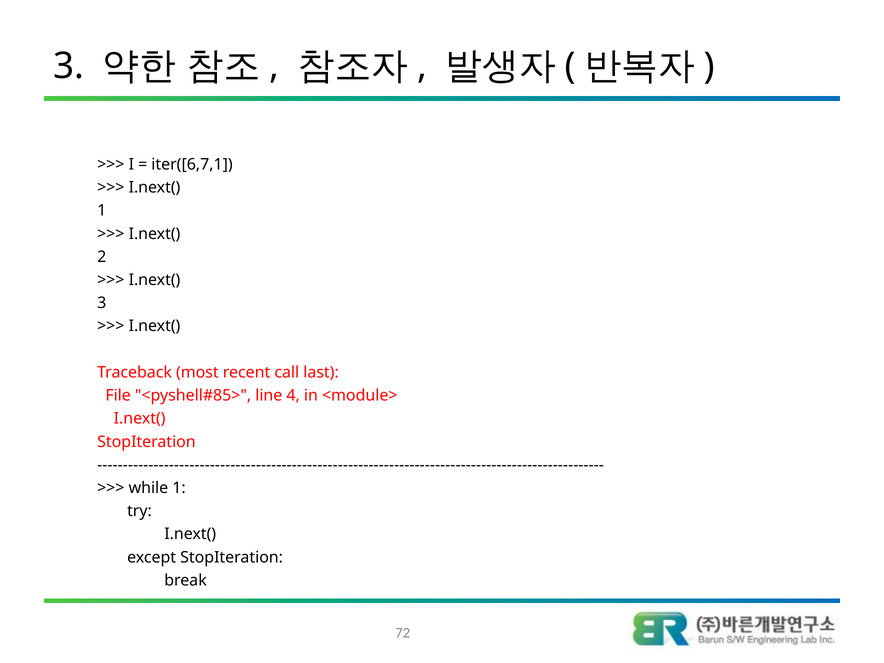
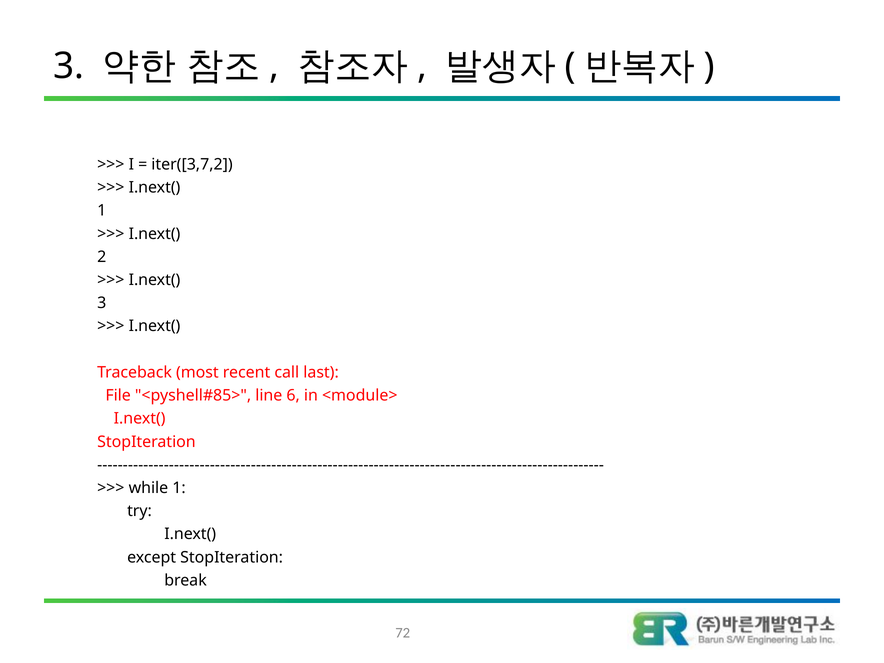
iter([6,7,1: iter([6,7,1 -> iter([3,7,2 (192, 164)
4: 4 -> 6 (293, 396)
